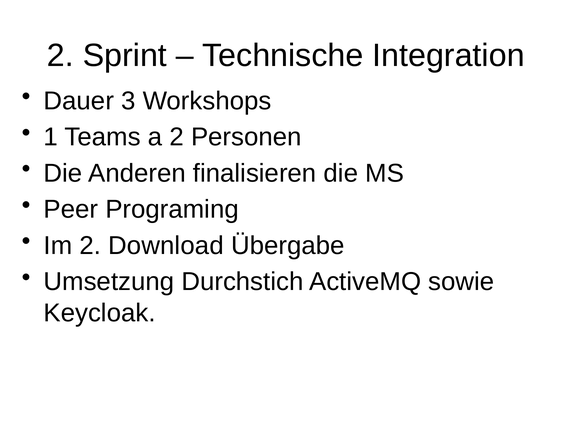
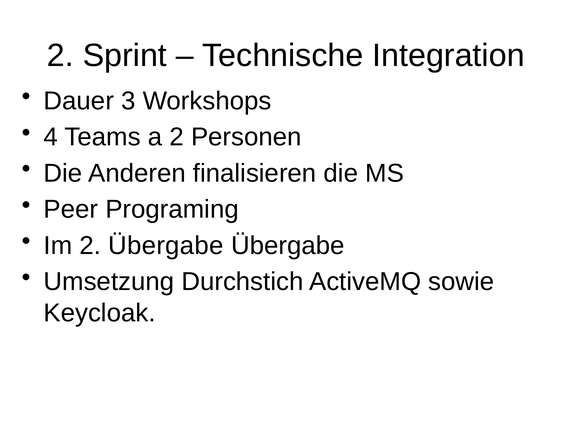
1: 1 -> 4 (51, 137)
2 Download: Download -> Übergabe (166, 245)
